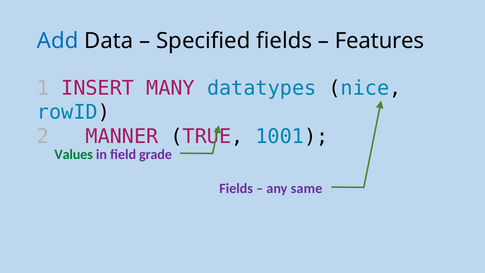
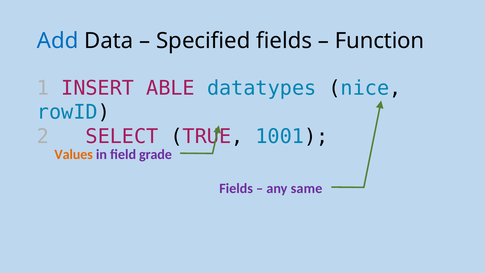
Features: Features -> Function (380, 41)
MANY: MANY -> ABLE (171, 88)
MANNER: MANNER -> SELECT (122, 136)
Values colour: green -> orange (74, 155)
